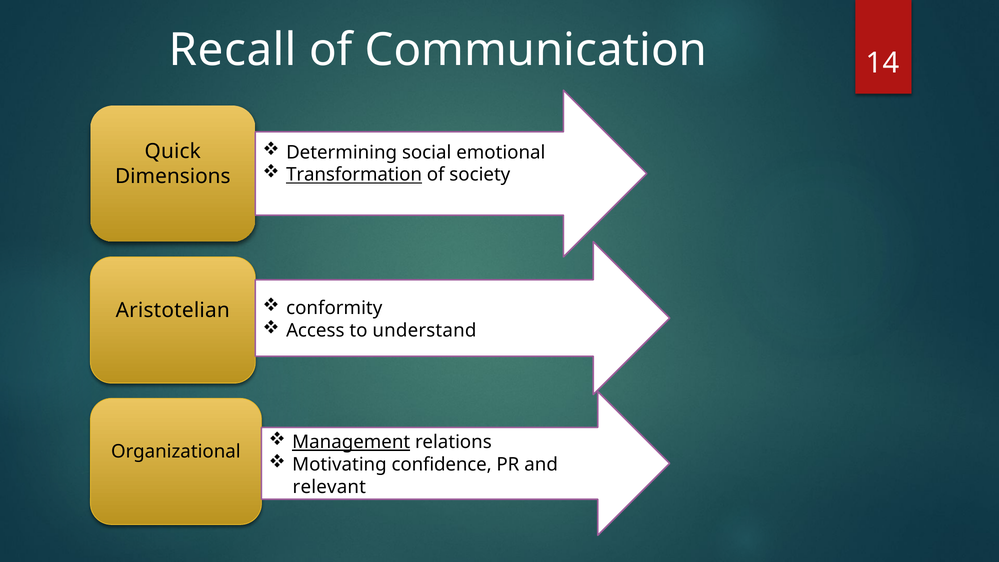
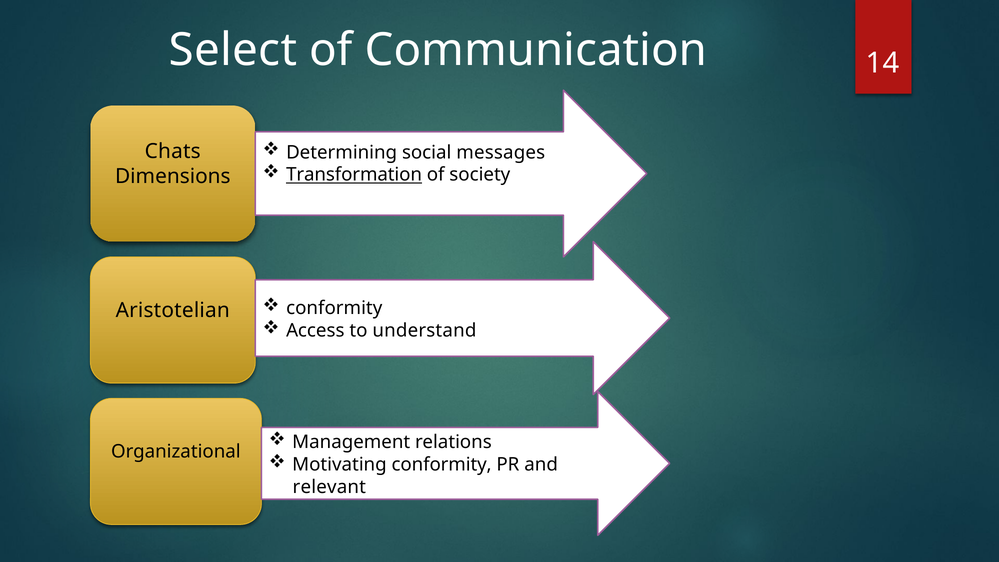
Recall: Recall -> Select (233, 50)
emotional: emotional -> messages (501, 152)
Quick: Quick -> Chats (173, 151)
Management underline: present -> none (351, 442)
Motivating confidence: confidence -> conformity (442, 465)
